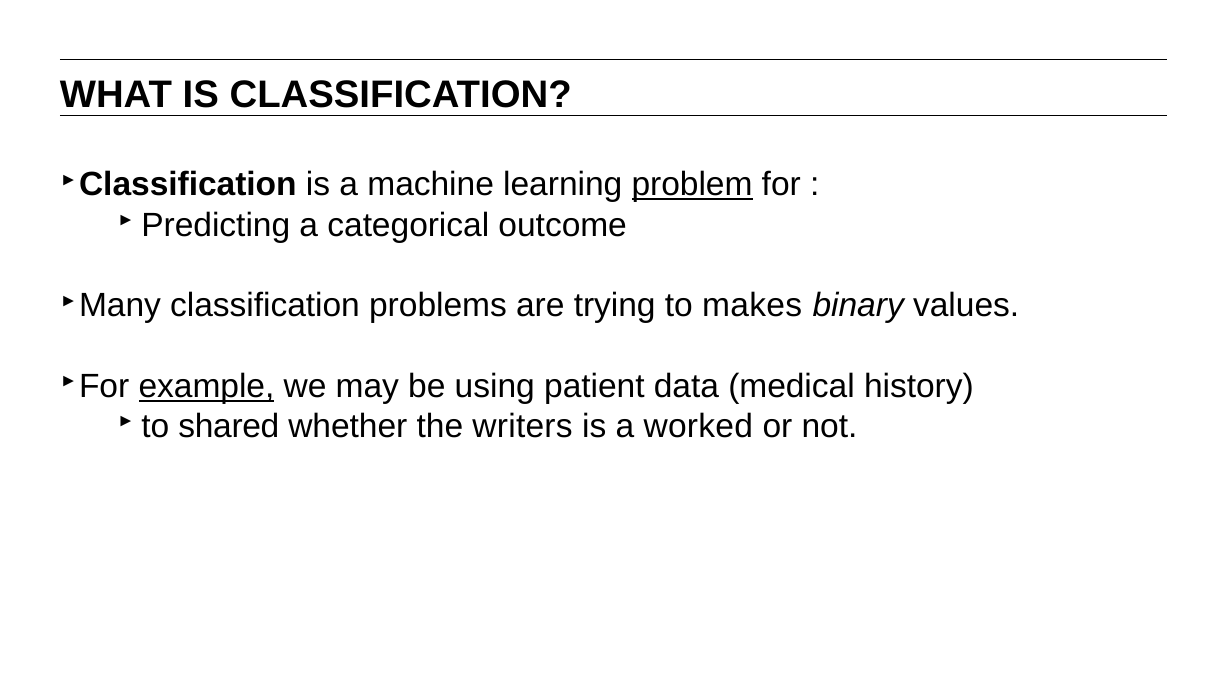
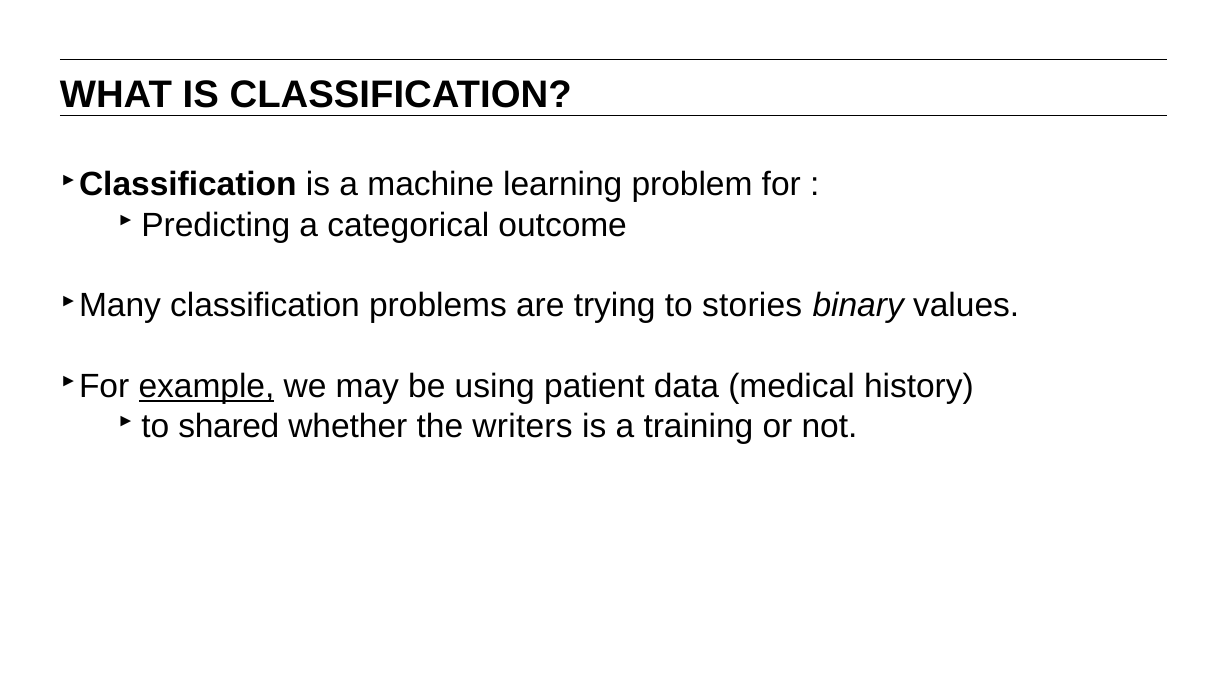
problem underline: present -> none (692, 185)
makes: makes -> stories (752, 306)
worked: worked -> training (698, 426)
